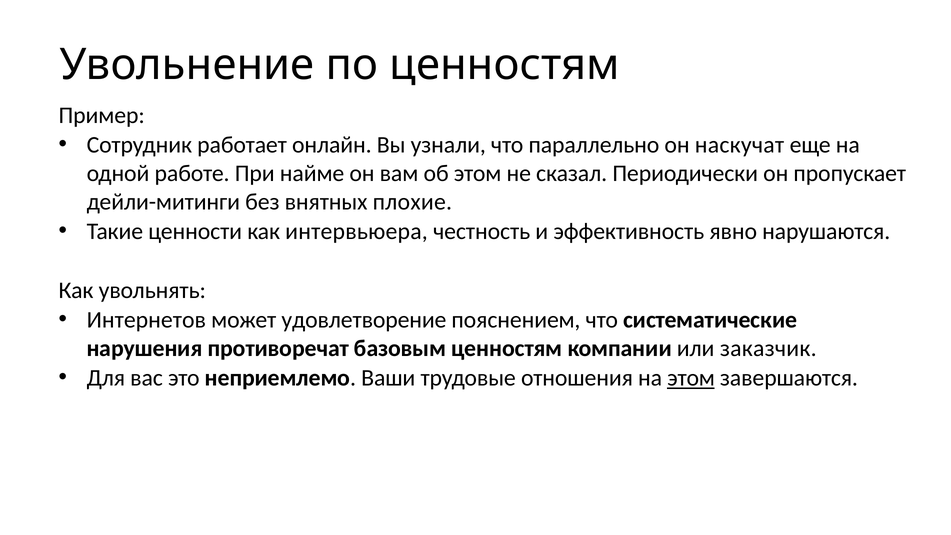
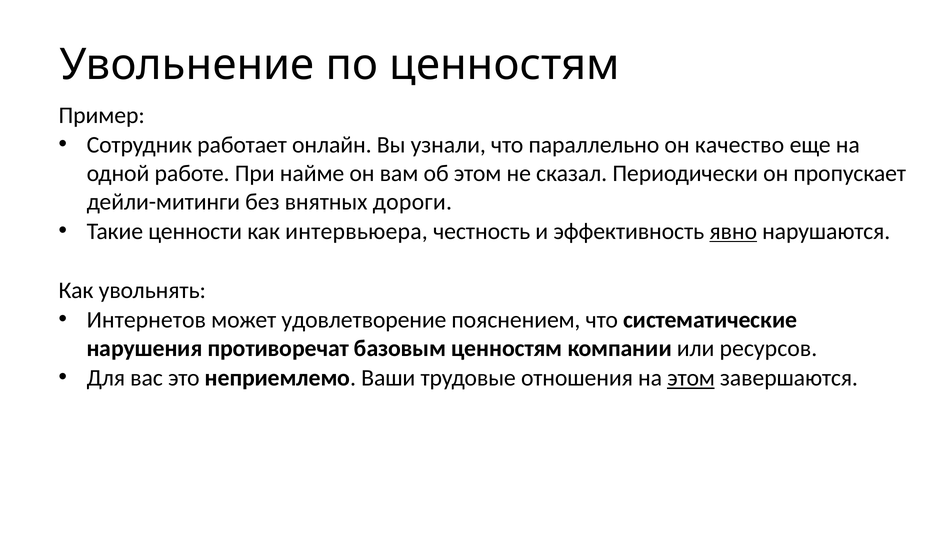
наскучат: наскучат -> качество (740, 145)
плохие: плохие -> дороги (412, 202)
явно underline: none -> present (733, 231)
заказчик: заказчик -> ресурсов (768, 348)
